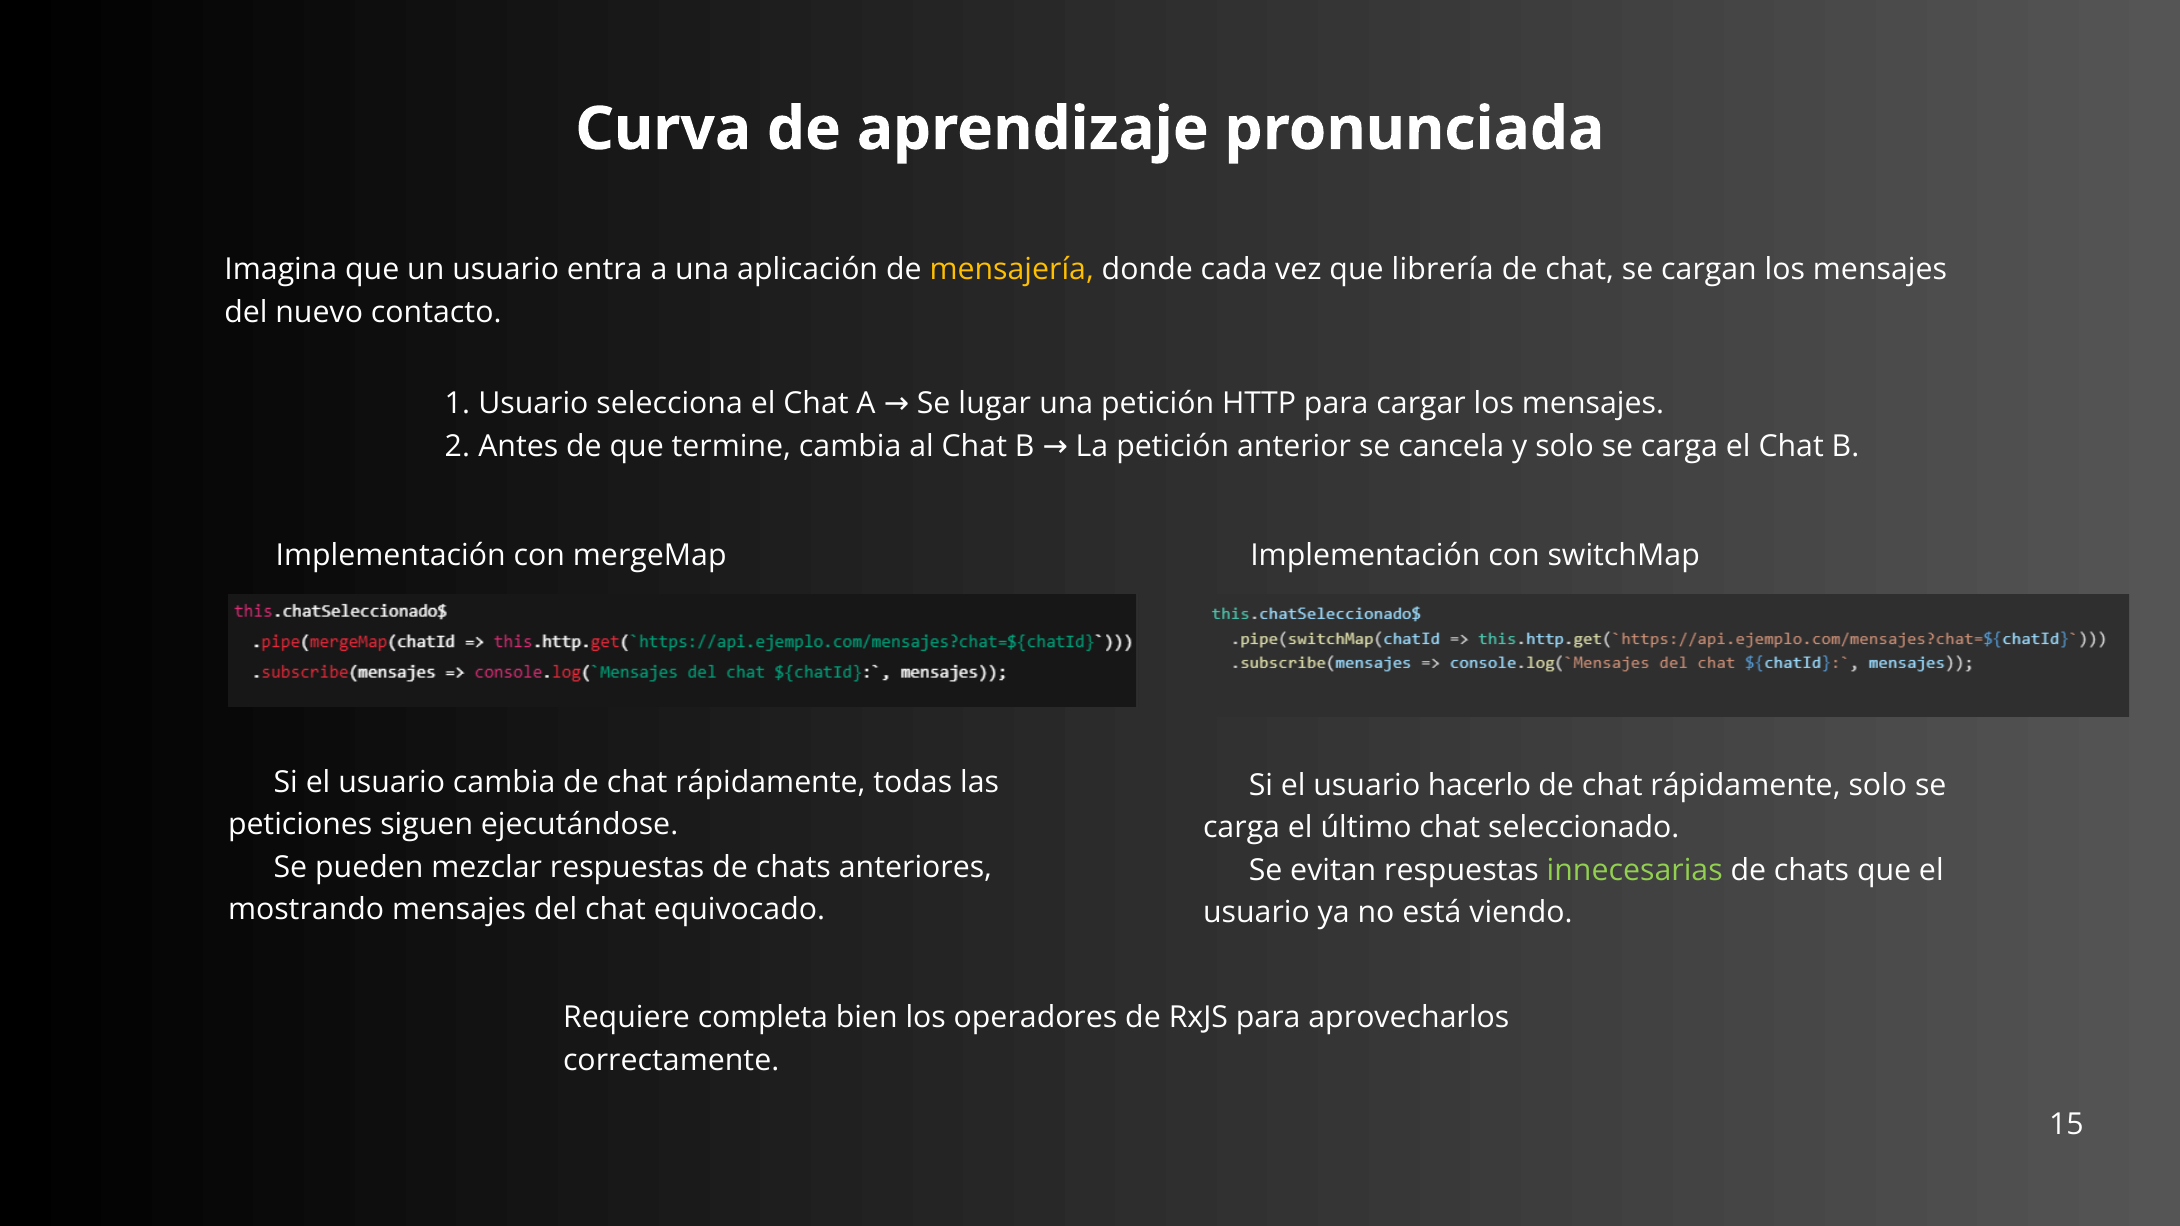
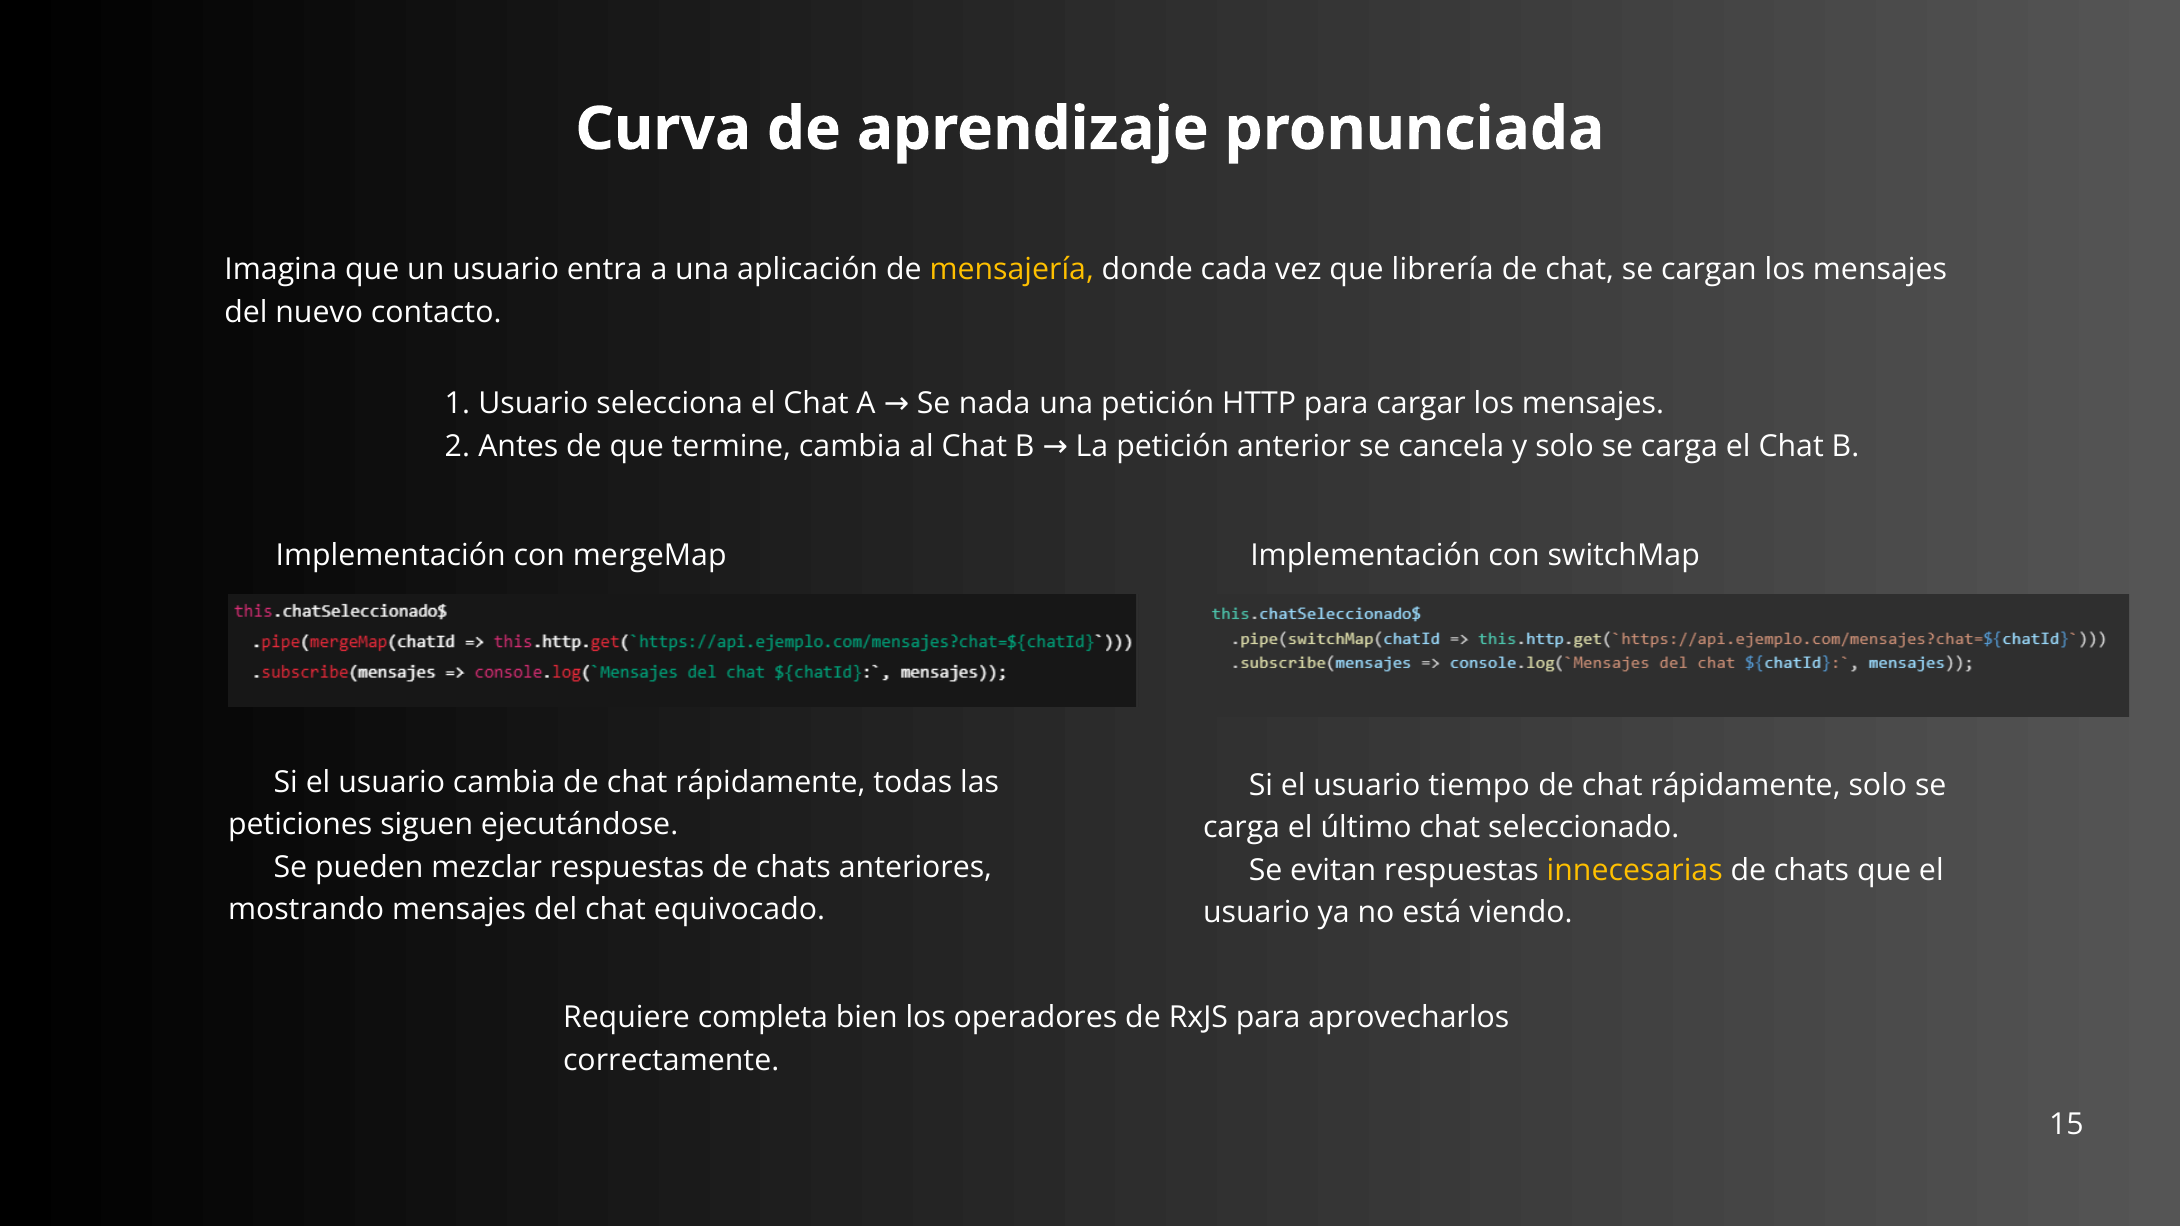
lugar: lugar -> nada (995, 404)
hacerlo: hacerlo -> tiempo (1479, 786)
innecesarias colour: light green -> yellow (1635, 871)
